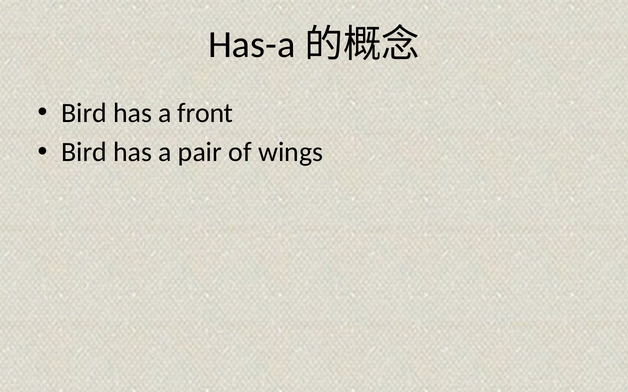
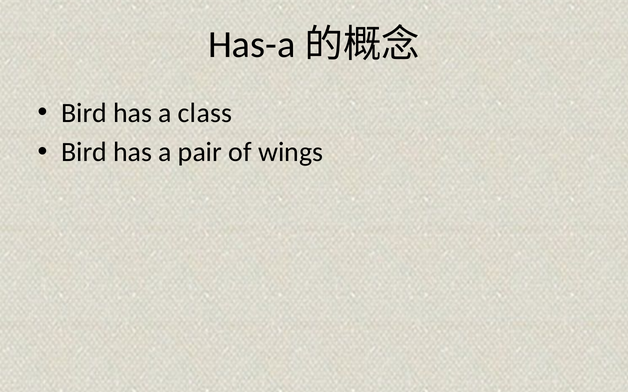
front: front -> class (205, 113)
